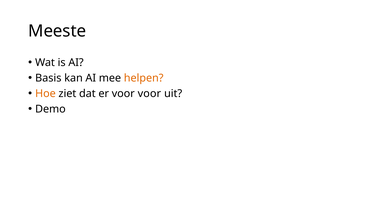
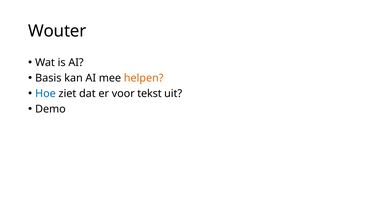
Meeste: Meeste -> Wouter (57, 31)
Hoe colour: orange -> blue (45, 94)
voor voor: voor -> tekst (149, 94)
